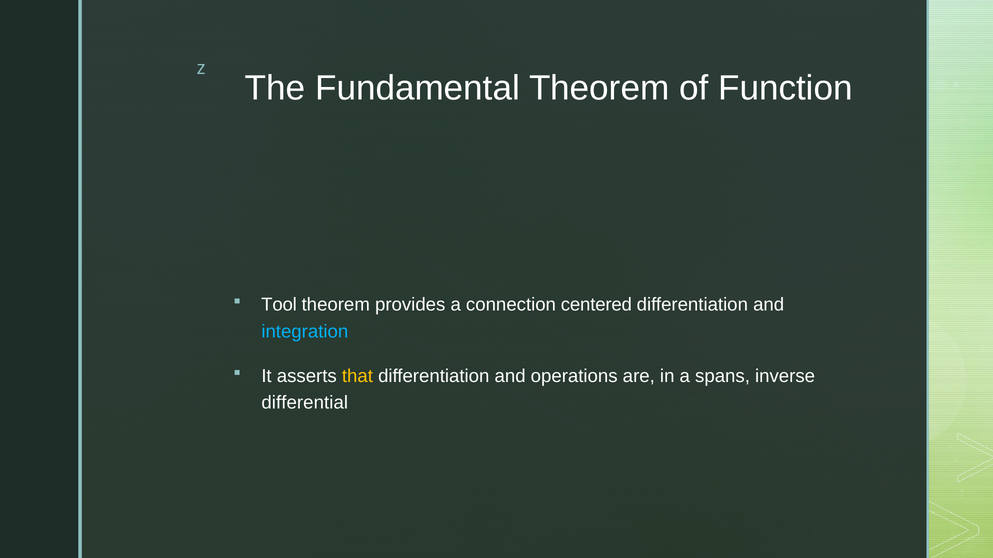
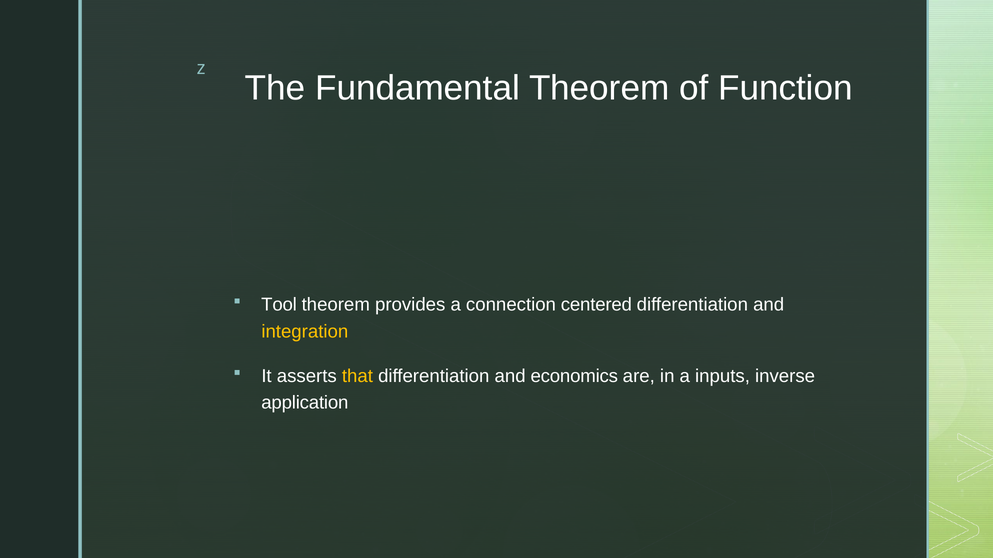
integration colour: light blue -> yellow (305, 332)
operations: operations -> economics (574, 376)
spans: spans -> inputs (723, 376)
differential: differential -> application (305, 403)
